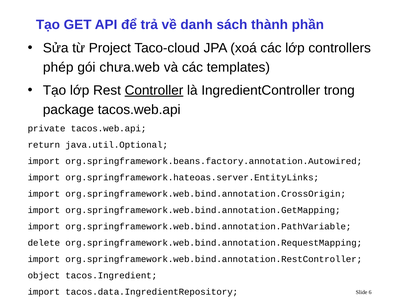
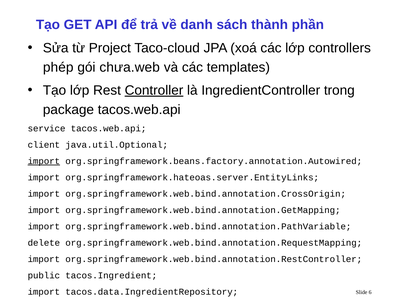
private: private -> service (47, 129)
return: return -> client (44, 145)
import underline: none -> present (44, 161)
object: object -> public (44, 276)
